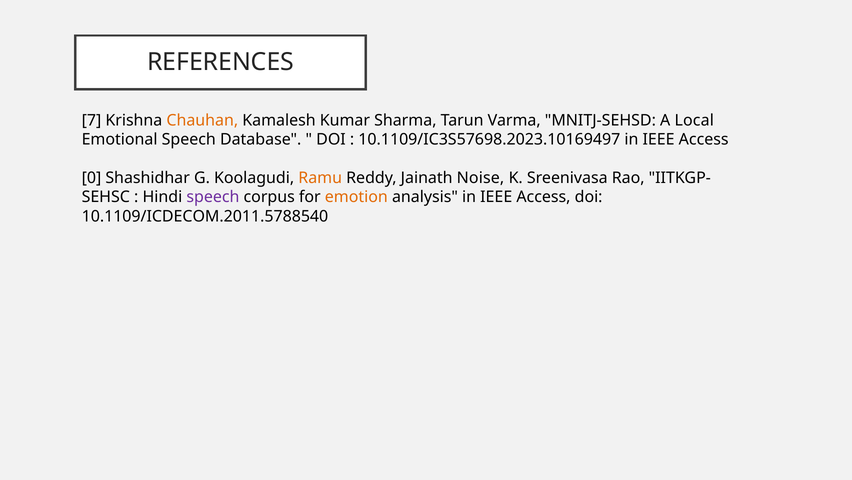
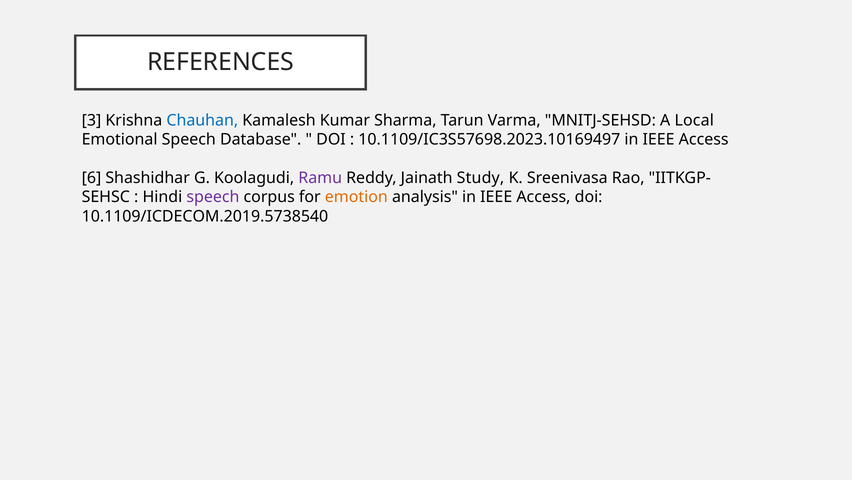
7: 7 -> 3 (91, 120)
Chauhan colour: orange -> blue (202, 120)
0: 0 -> 6 (91, 178)
Ramu colour: orange -> purple (320, 178)
Noise: Noise -> Study (480, 178)
10.1109/ICDECOM.2011.5788540: 10.1109/ICDECOM.2011.5788540 -> 10.1109/ICDECOM.2019.5738540 (205, 216)
